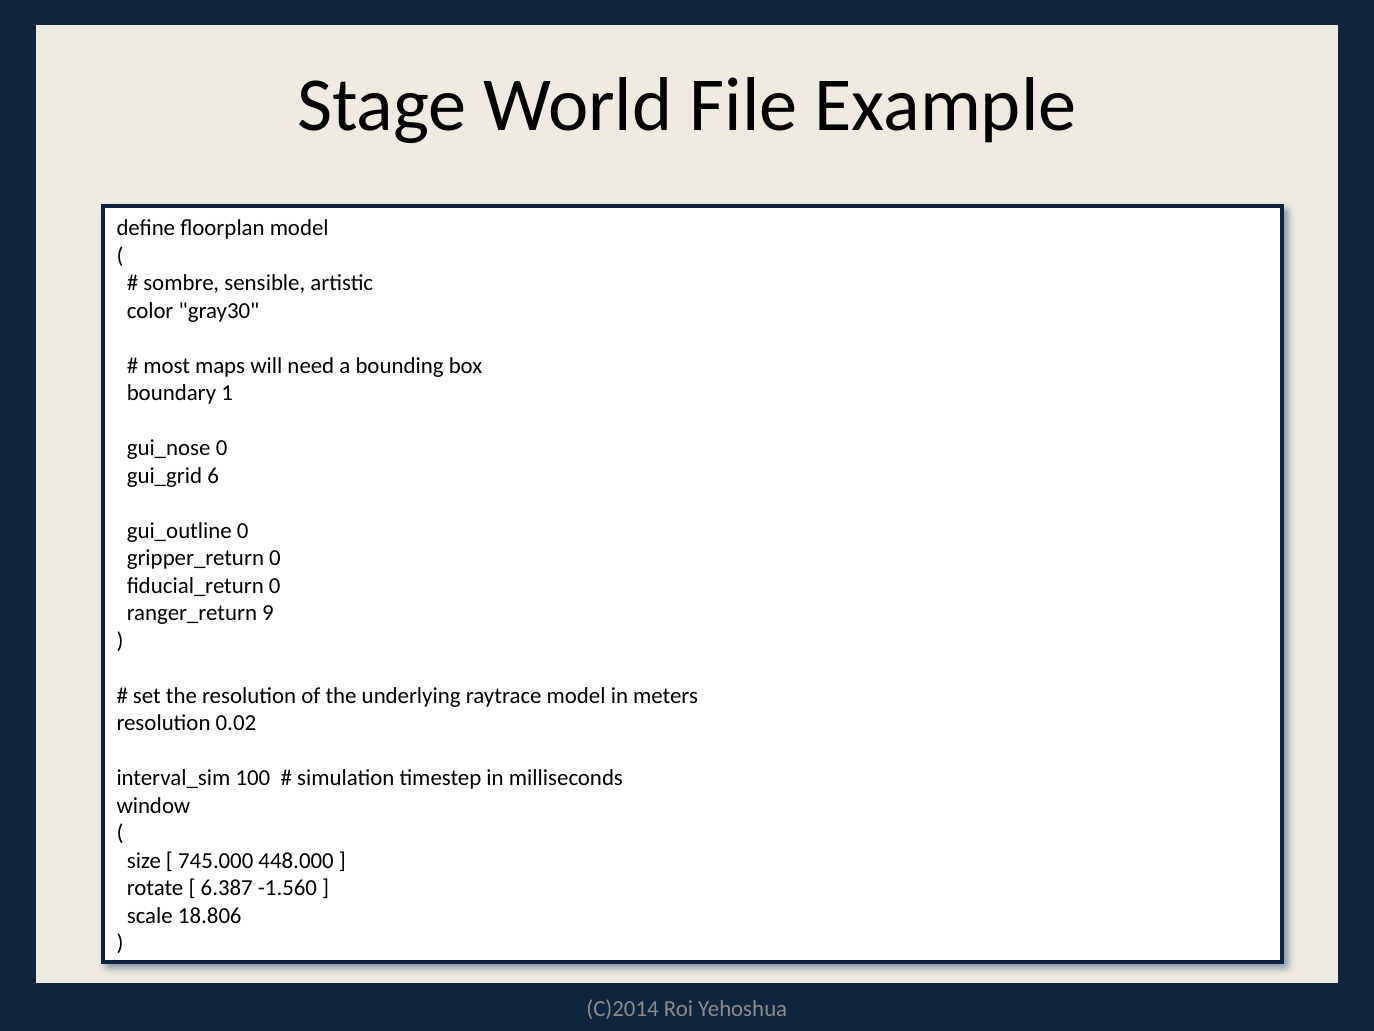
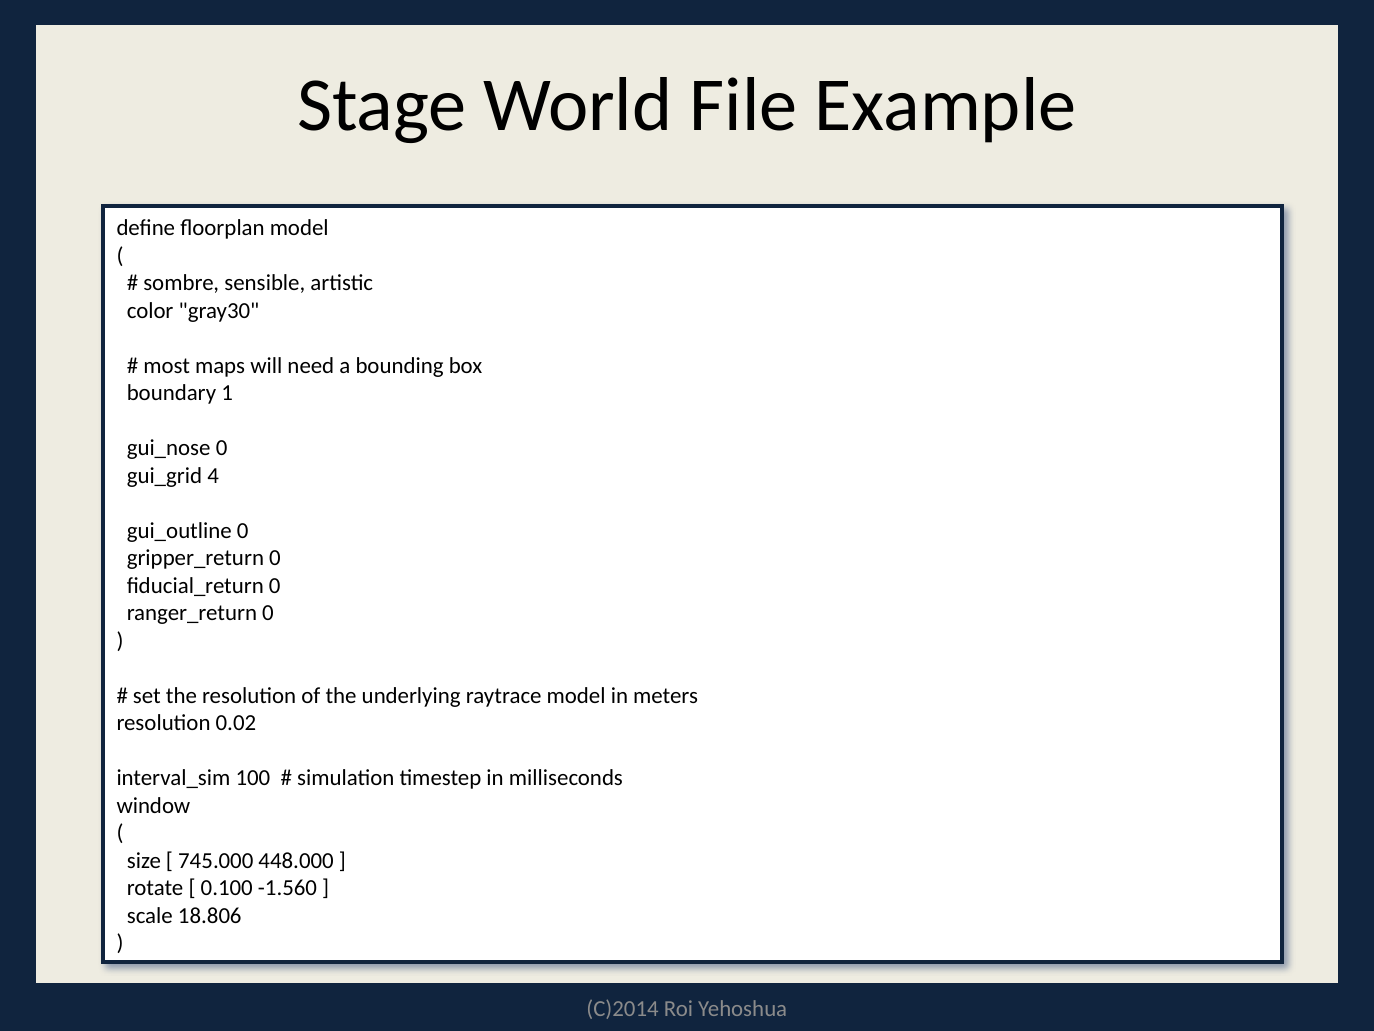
6: 6 -> 4 (213, 475)
ranger_return 9: 9 -> 0 (268, 613)
6.387: 6.387 -> 0.100 (227, 888)
